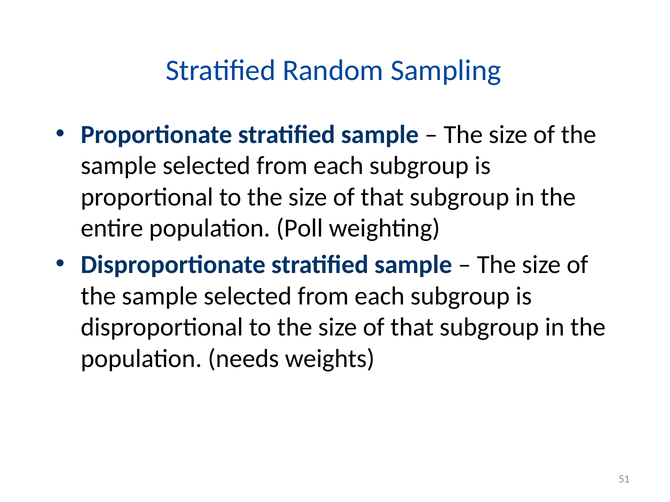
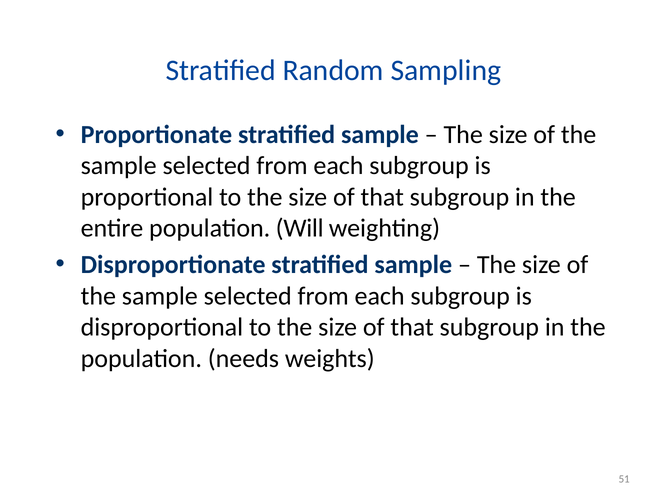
Poll: Poll -> Will (300, 229)
